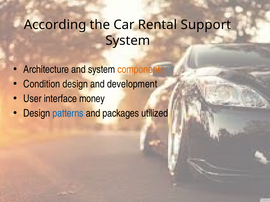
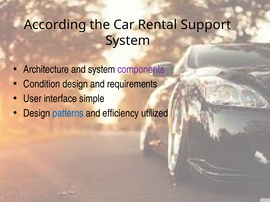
components colour: orange -> purple (141, 70)
development: development -> requirements (132, 84)
money: money -> simple (92, 99)
packages: packages -> efficiency (121, 114)
